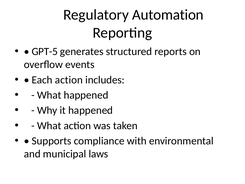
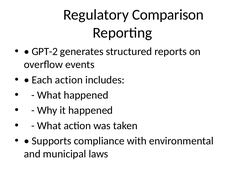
Automation: Automation -> Comparison (168, 15)
GPT-5: GPT-5 -> GPT-2 (45, 51)
